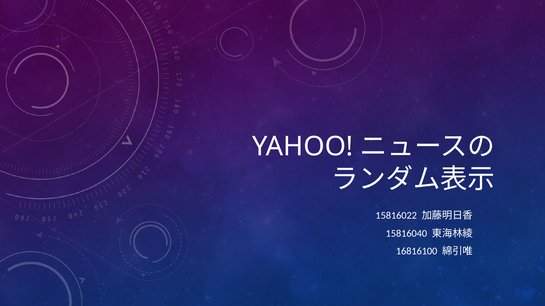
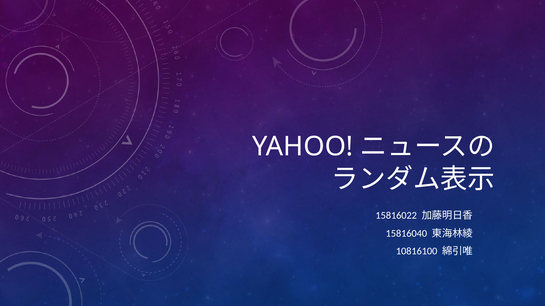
16816100: 16816100 -> 10816100 (417, 252)
